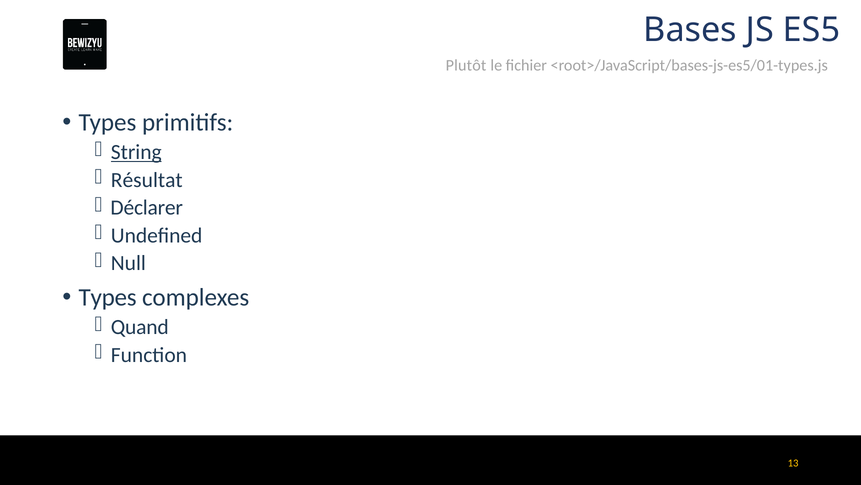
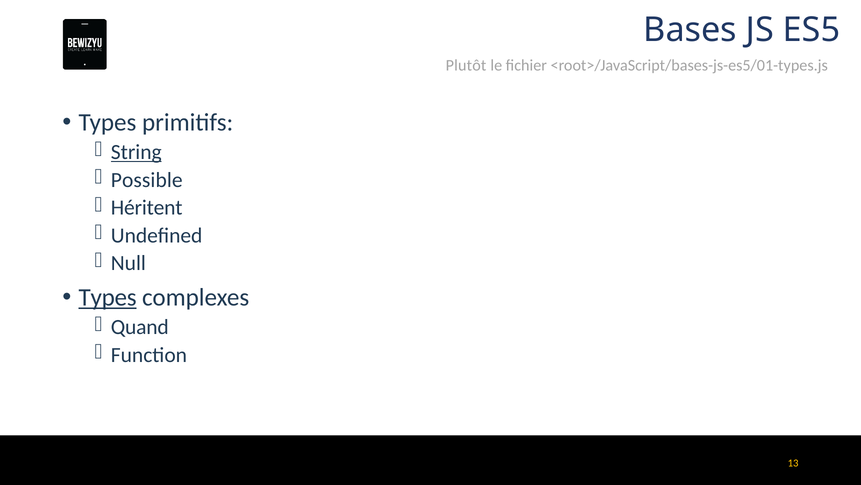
Résultat: Résultat -> Possible (147, 180)
Déclarer: Déclarer -> Héritent (147, 208)
Types underline: none -> present (108, 297)
